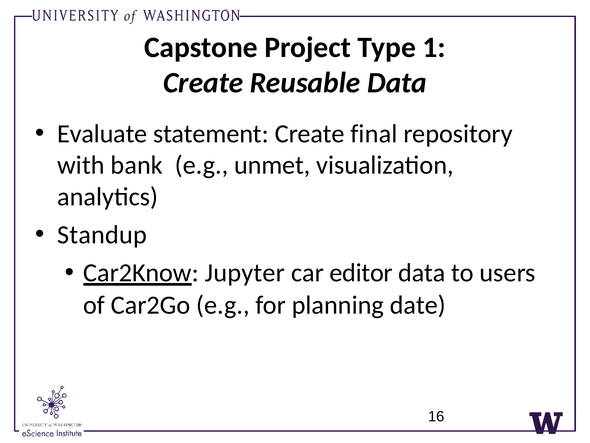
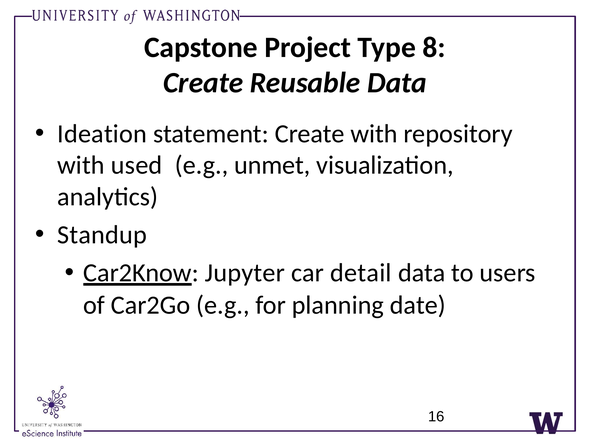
1: 1 -> 8 (434, 47)
Evaluate: Evaluate -> Ideation (102, 134)
Create final: final -> with (374, 134)
bank: bank -> used (137, 165)
editor: editor -> detail (361, 273)
